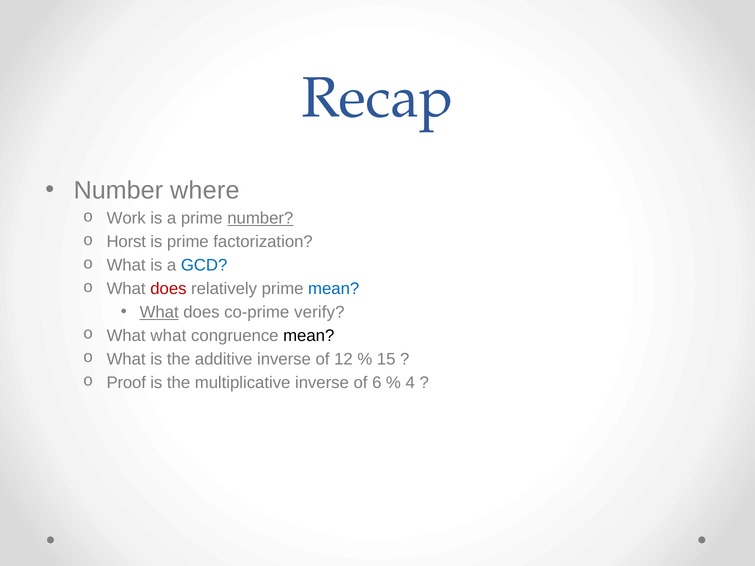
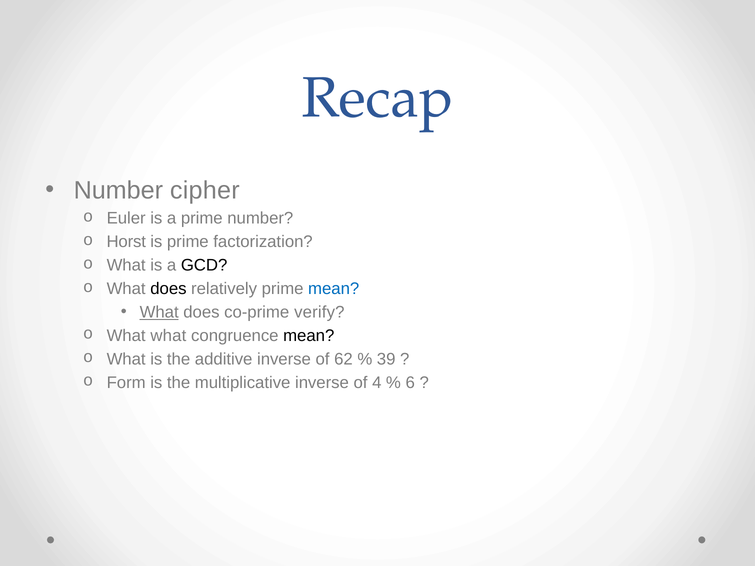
where: where -> cipher (205, 191)
Work: Work -> Euler (126, 218)
number underline: present -> none (260, 218)
GCD colour: blue -> black (204, 265)
does colour: red -> black (168, 289)
12: 12 -> 62 (343, 359)
15: 15 -> 39 (386, 359)
Proof: Proof -> Form (126, 383)
6: 6 -> 4 (377, 383)
4: 4 -> 6 (410, 383)
